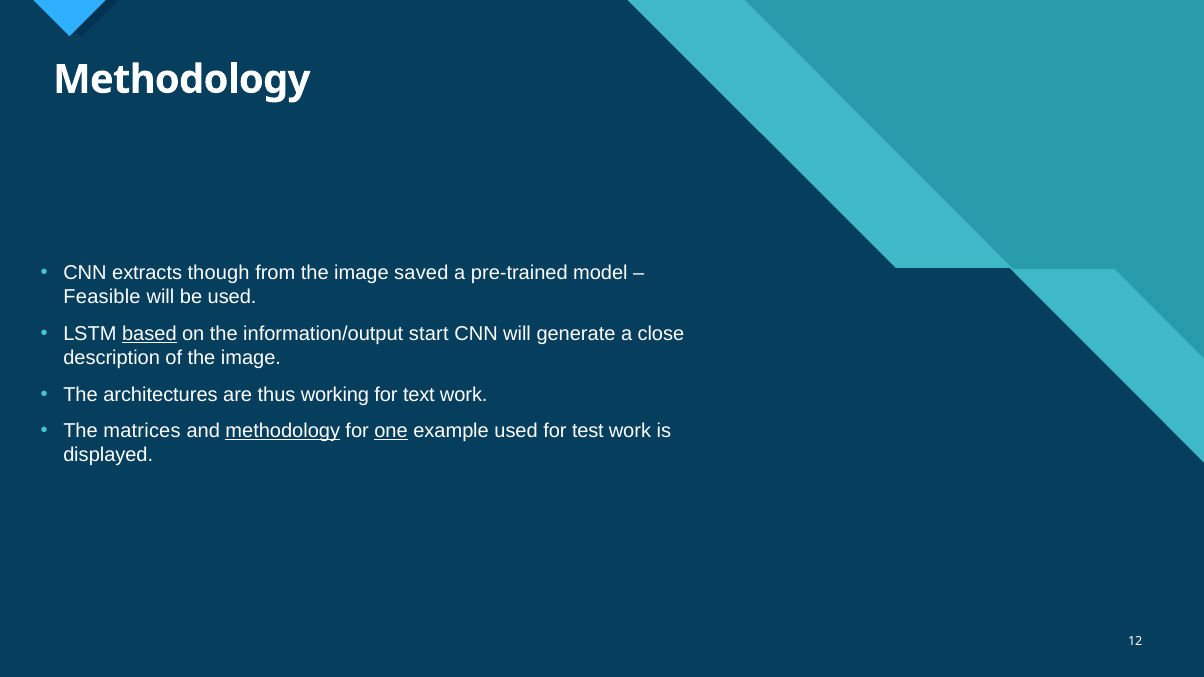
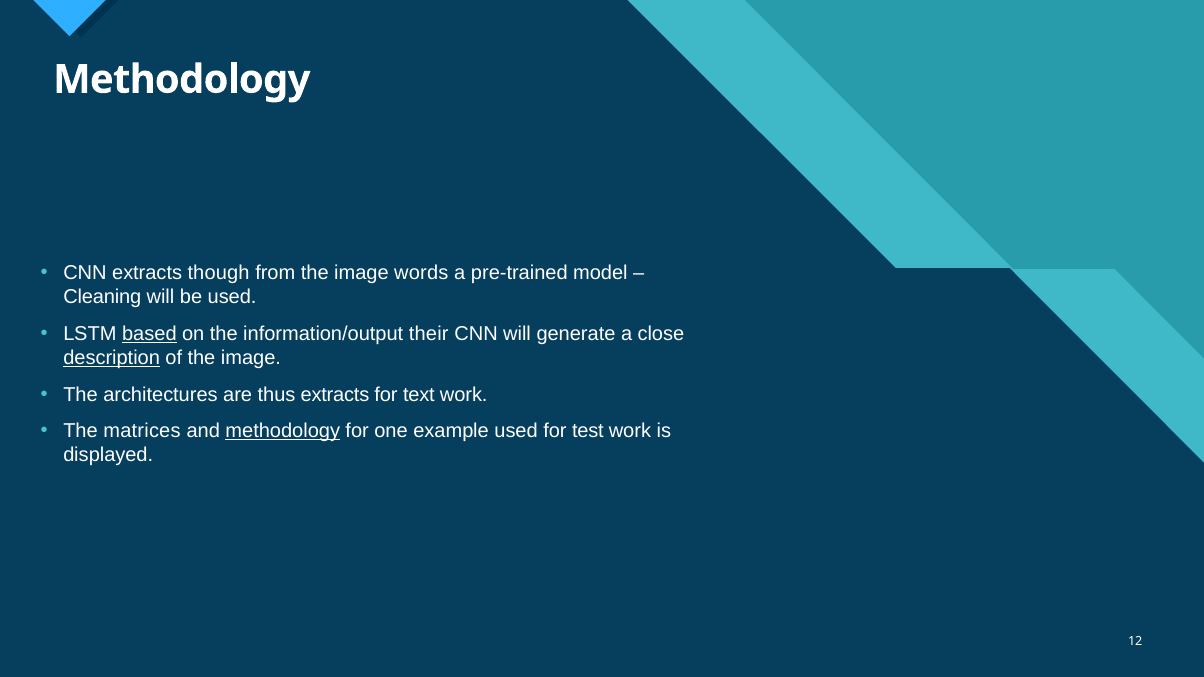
saved: saved -> words (421, 273)
Feasible: Feasible -> Cleaning (102, 297)
start: start -> their (429, 334)
description underline: none -> present (112, 358)
thus working: working -> extracts (335, 395)
one underline: present -> none (391, 431)
